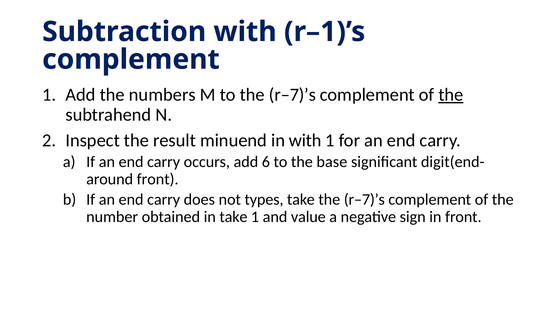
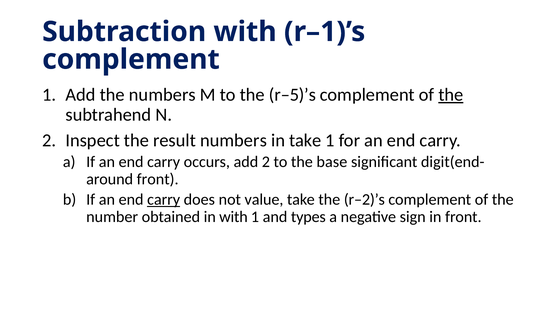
to the r–7)’s: r–7)’s -> r–5)’s (292, 95)
result minuend: minuend -> numbers (233, 140)
in with: with -> take (305, 140)
add 6: 6 -> 2 (266, 162)
carry underline: none -> present (164, 200)
types: types -> value (264, 200)
take the r–7)’s: r–7)’s -> r–2)’s (364, 200)
in take: take -> with (233, 217)
value: value -> types (308, 217)
